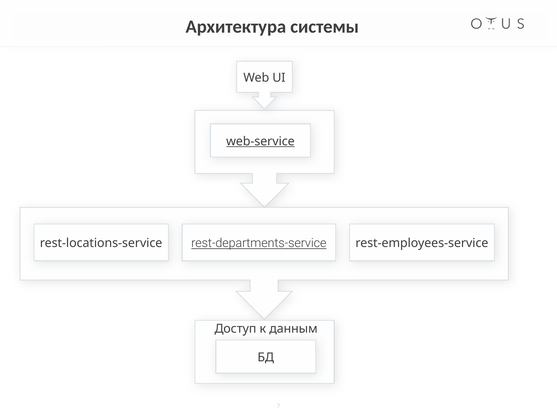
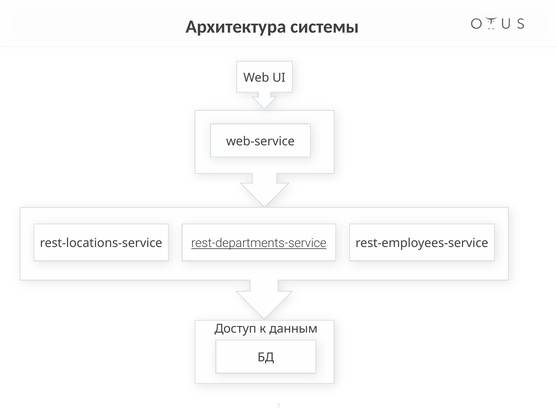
web-service underline: present -> none (260, 141)
